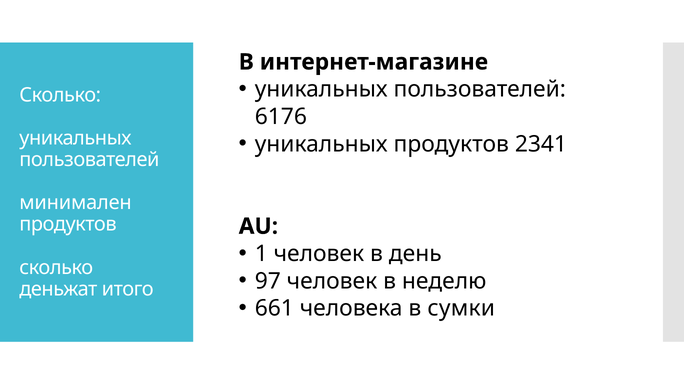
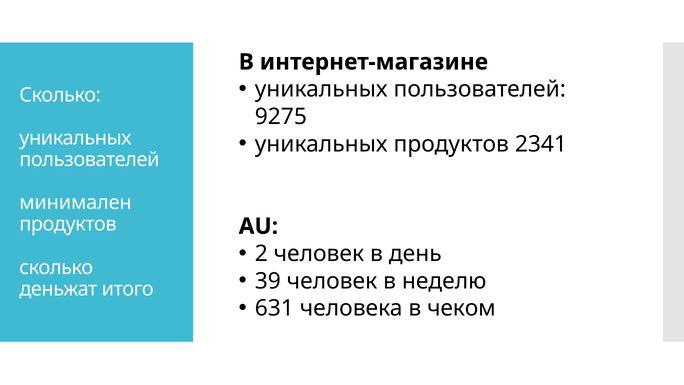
6176: 6176 -> 9275 (281, 117)
1: 1 -> 2 (261, 254)
97: 97 -> 39 (268, 281)
661: 661 -> 631 (274, 308)
сумки: сумки -> чеком (461, 308)
